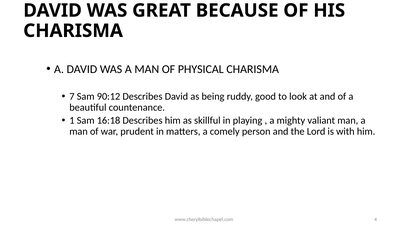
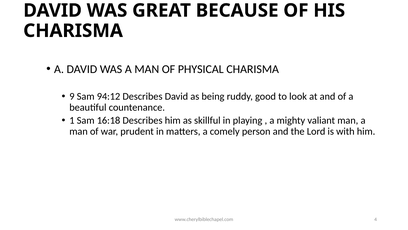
7: 7 -> 9 (72, 96)
90:12: 90:12 -> 94:12 (109, 96)
